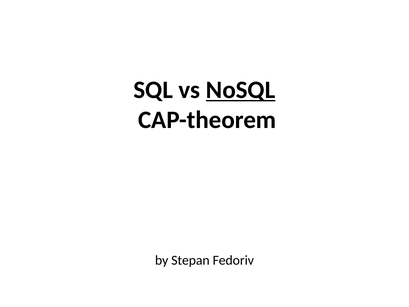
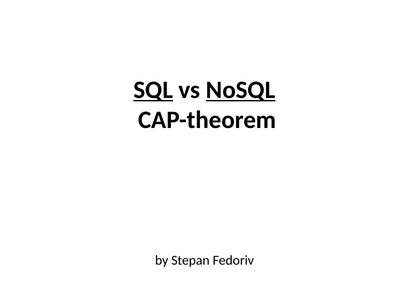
SQL underline: none -> present (153, 90)
